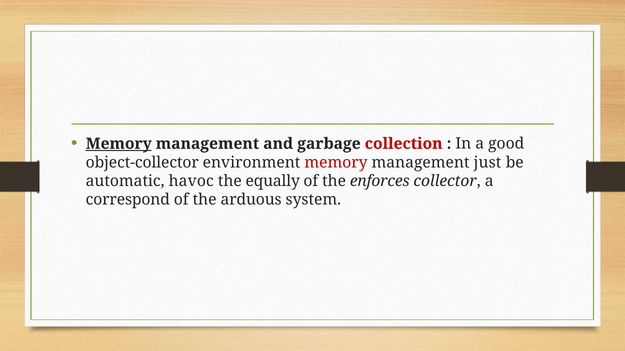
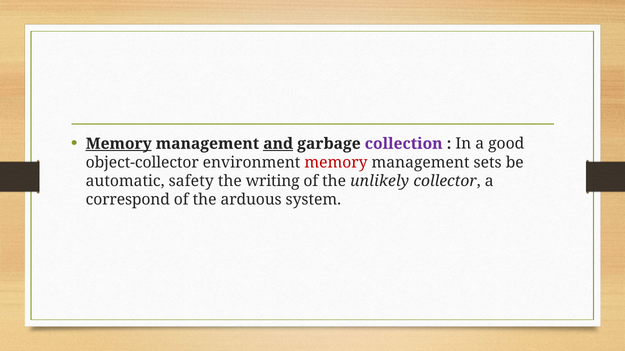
and underline: none -> present (278, 144)
collection colour: red -> purple (404, 144)
just: just -> sets (488, 163)
havoc: havoc -> safety (191, 181)
equally: equally -> writing (273, 181)
enforces: enforces -> unlikely (380, 181)
